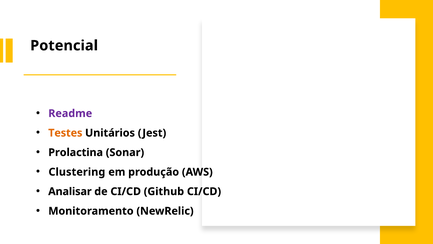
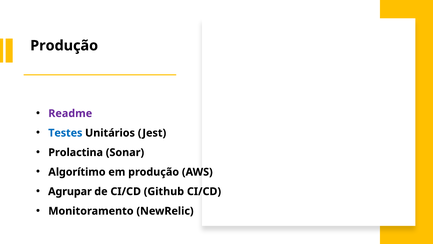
Potencial: Potencial -> Produção (64, 46)
Testes colour: orange -> blue (65, 133)
Clustering: Clustering -> Algorítimo (77, 172)
Analisar: Analisar -> Agrupar (70, 191)
